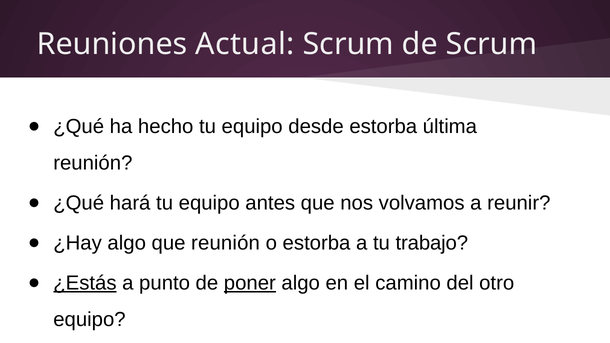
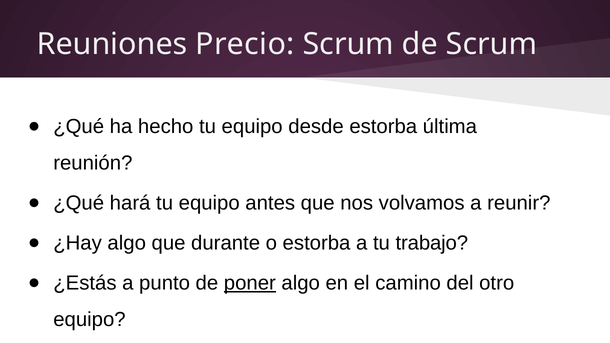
Actual: Actual -> Precio (245, 44)
que reunión: reunión -> durante (226, 243)
¿Estás underline: present -> none (85, 283)
